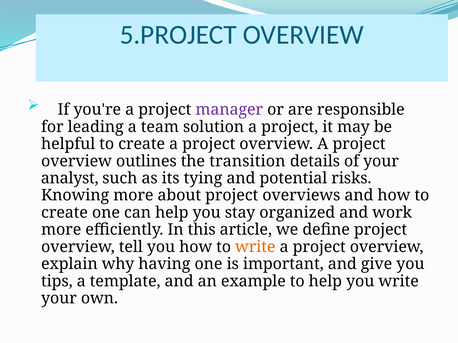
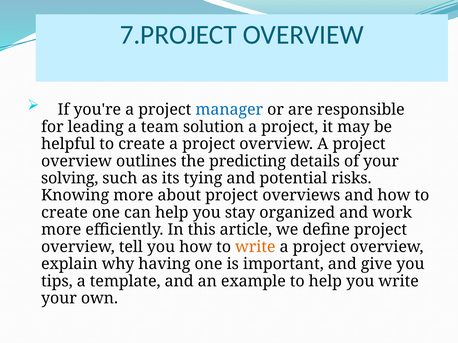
5.PROJECT: 5.PROJECT -> 7.PROJECT (178, 35)
manager colour: purple -> blue (229, 110)
transition: transition -> predicting (248, 161)
analyst: analyst -> solving (70, 179)
